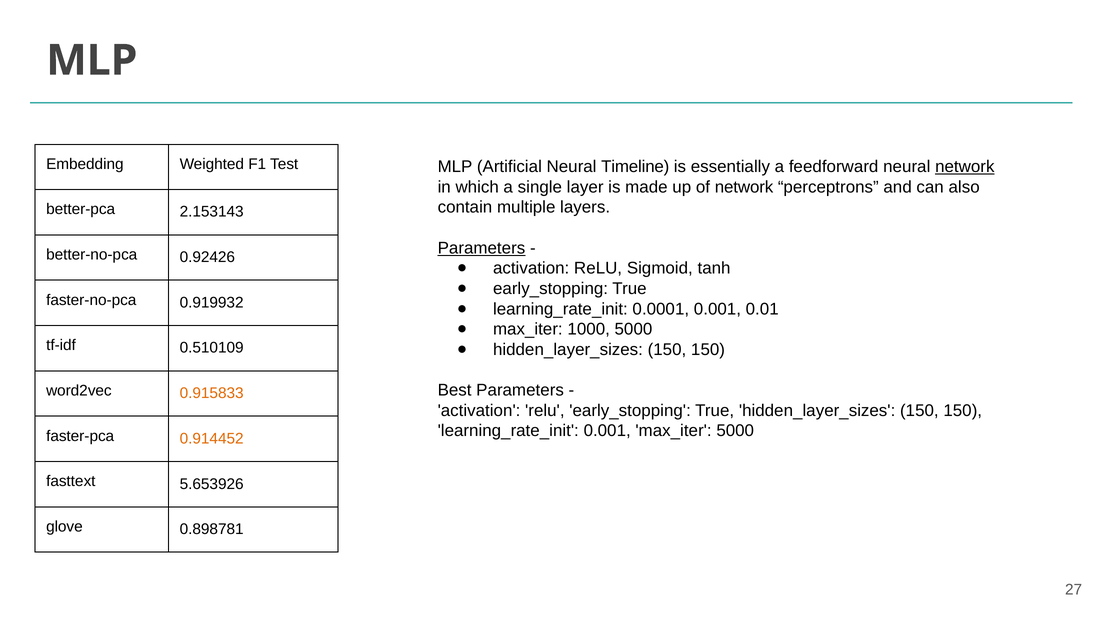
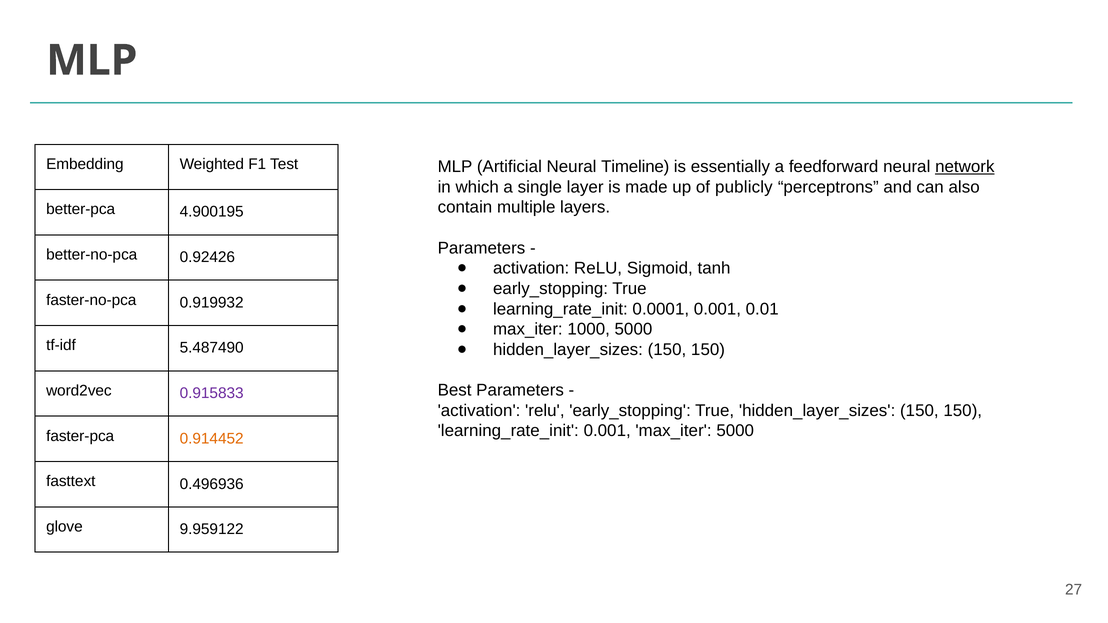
of network: network -> publicly (744, 187)
2.153143: 2.153143 -> 4.900195 (212, 212)
Parameters underline: present -> none (481, 248)
0.510109: 0.510109 -> 5.487490 (212, 348)
0.915833 colour: orange -> purple (212, 393)
5.653926: 5.653926 -> 0.496936 (212, 484)
0.898781: 0.898781 -> 9.959122 (212, 530)
